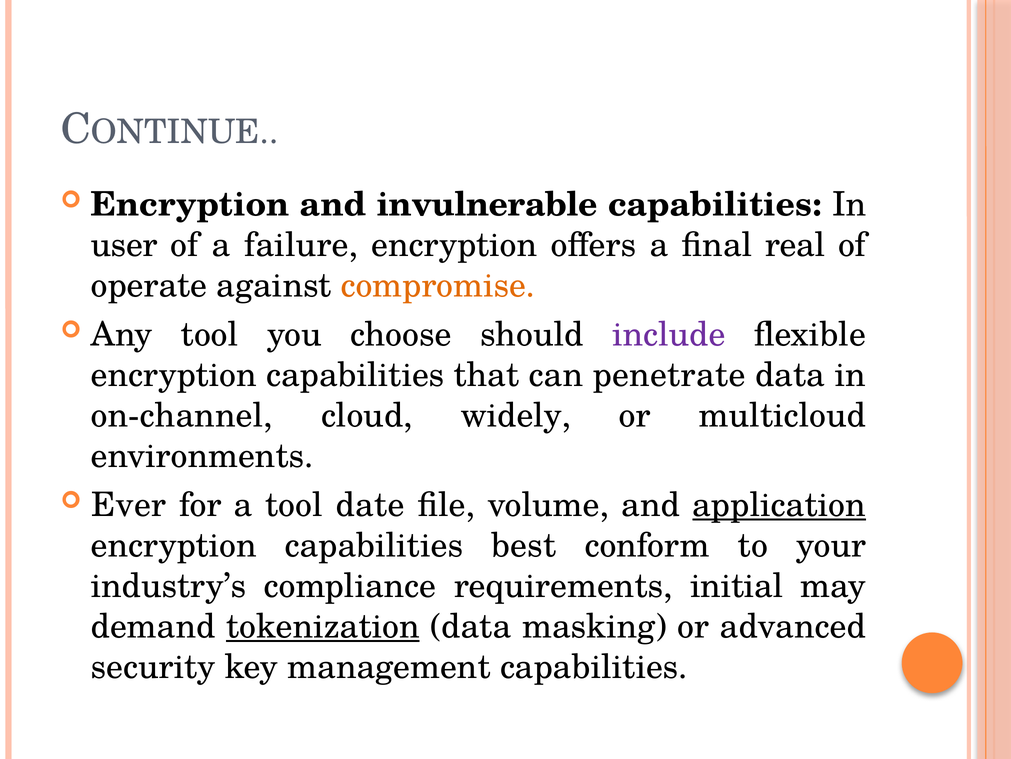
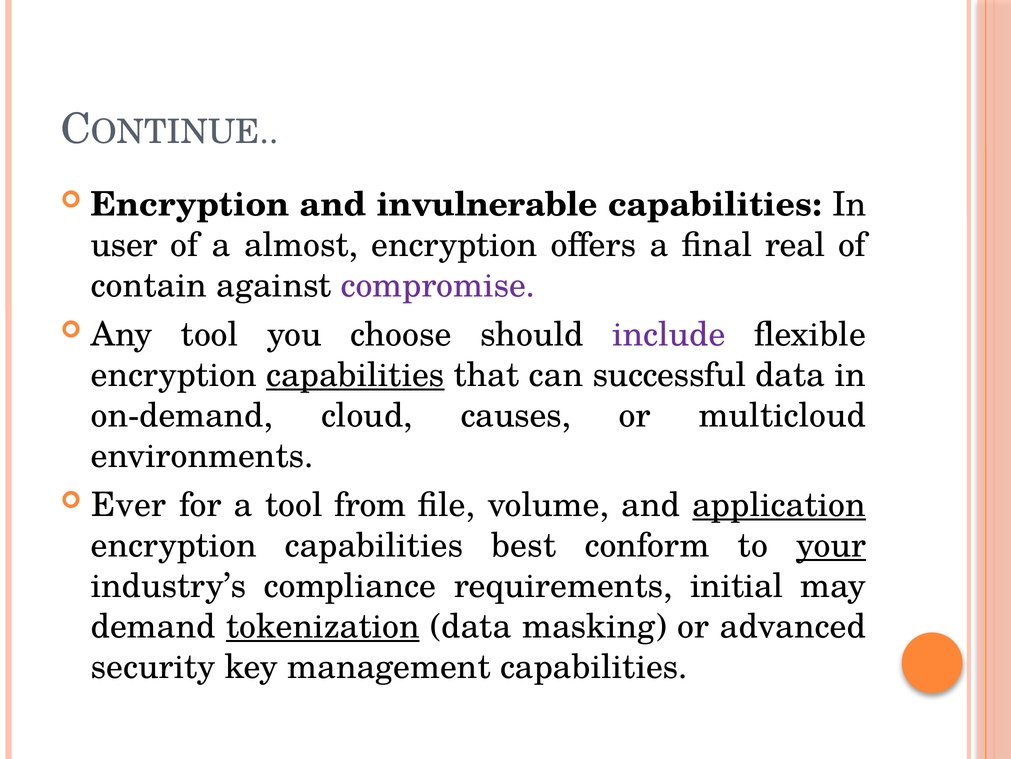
failure: failure -> almost (301, 245)
operate: operate -> contain (149, 285)
compromise colour: orange -> purple (438, 285)
capabilities underline: none -> present (355, 375)
penetrate: penetrate -> successful (669, 375)
on-channel: on-channel -> on-demand (182, 415)
widely: widely -> causes (516, 415)
date: date -> from (370, 504)
your underline: none -> present (831, 545)
